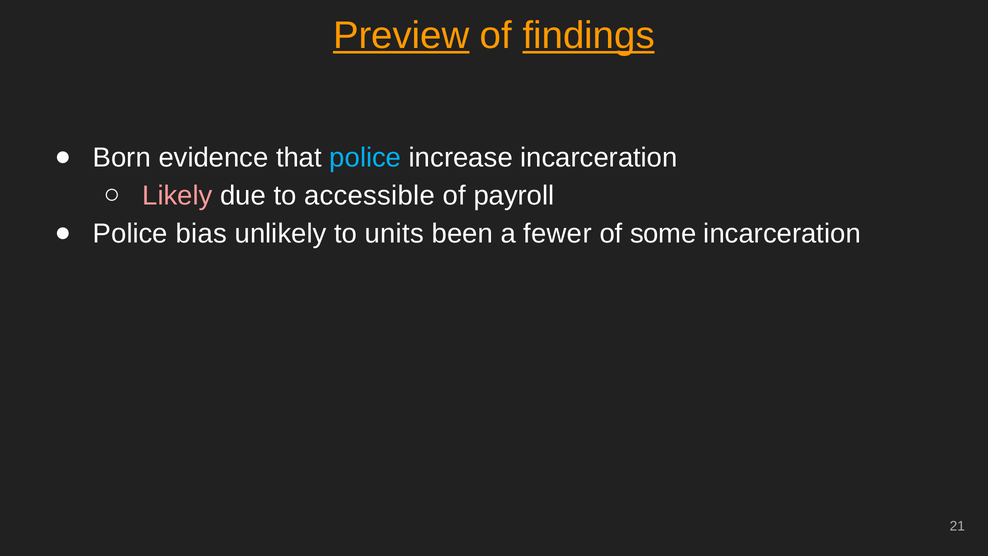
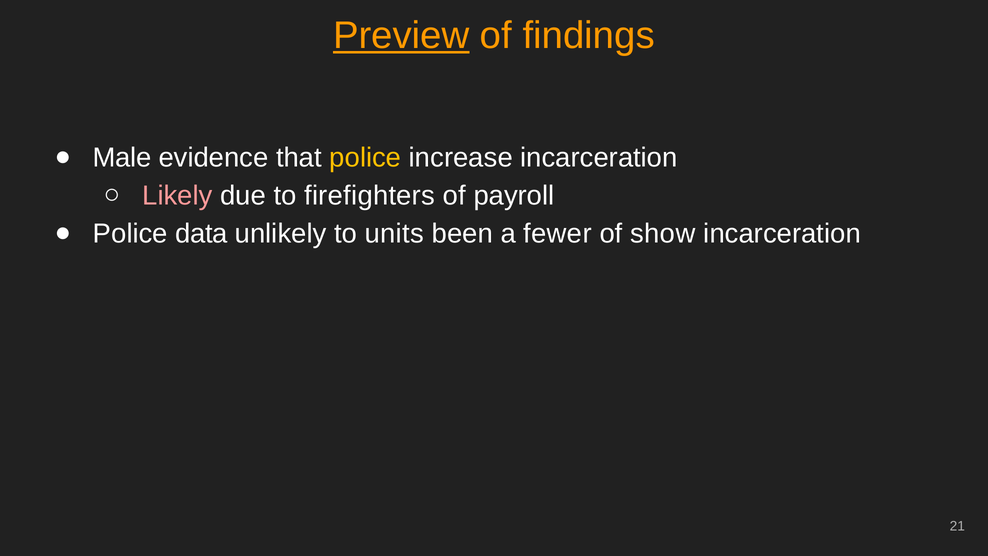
findings underline: present -> none (589, 36)
Born: Born -> Male (122, 158)
police colour: light blue -> yellow (365, 158)
accessible: accessible -> firefighters (370, 196)
bias: bias -> data (201, 234)
some: some -> show (663, 234)
